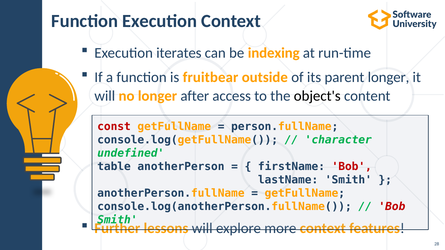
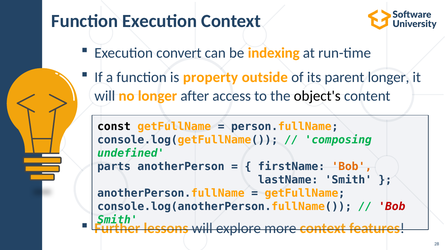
iterates: iterates -> convert (179, 53)
fruitbear: fruitbear -> property (210, 77)
const colour: red -> black (114, 127)
character: character -> composing (338, 140)
table: table -> parts (114, 167)
Bob colour: red -> orange (352, 167)
